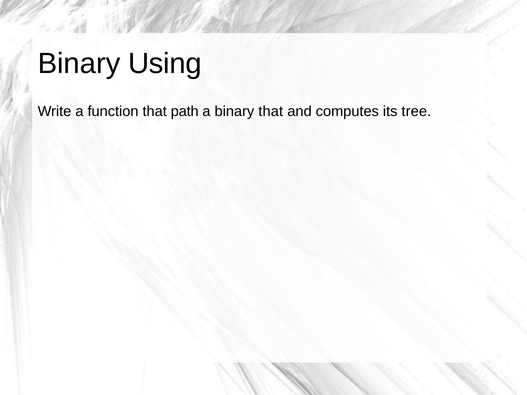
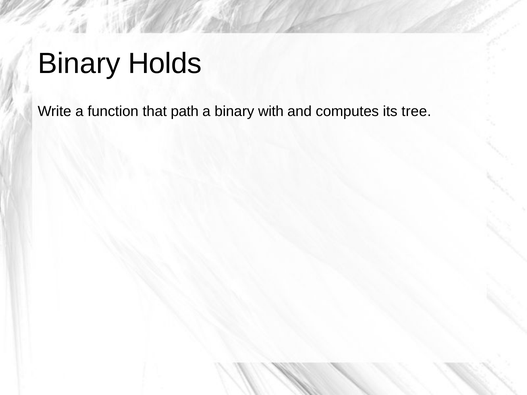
Using: Using -> Holds (165, 64)
binary that: that -> with (271, 111)
